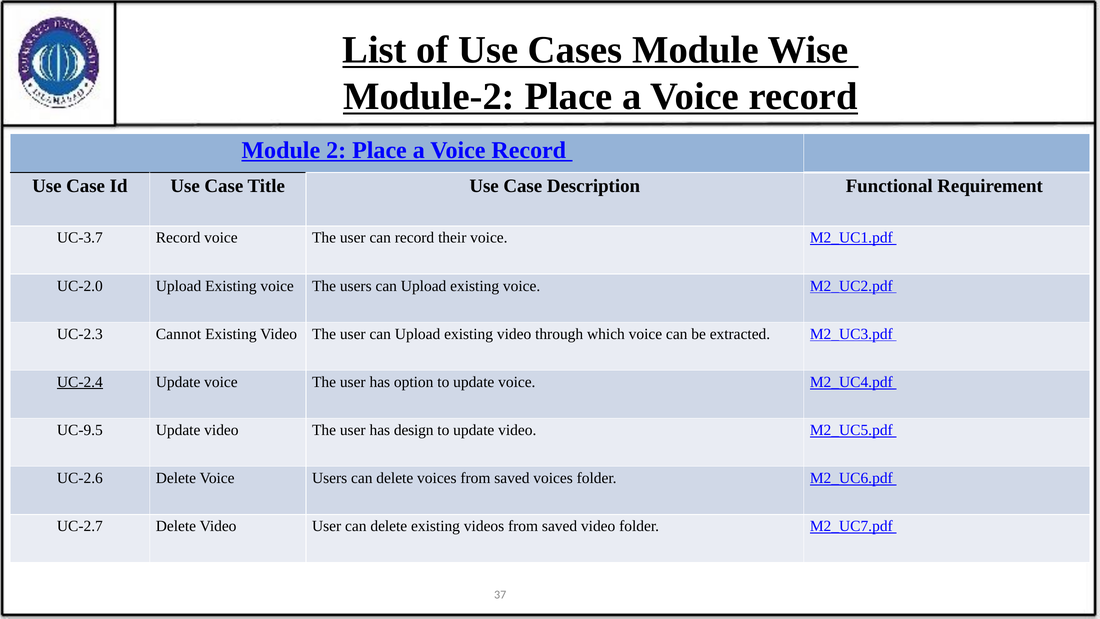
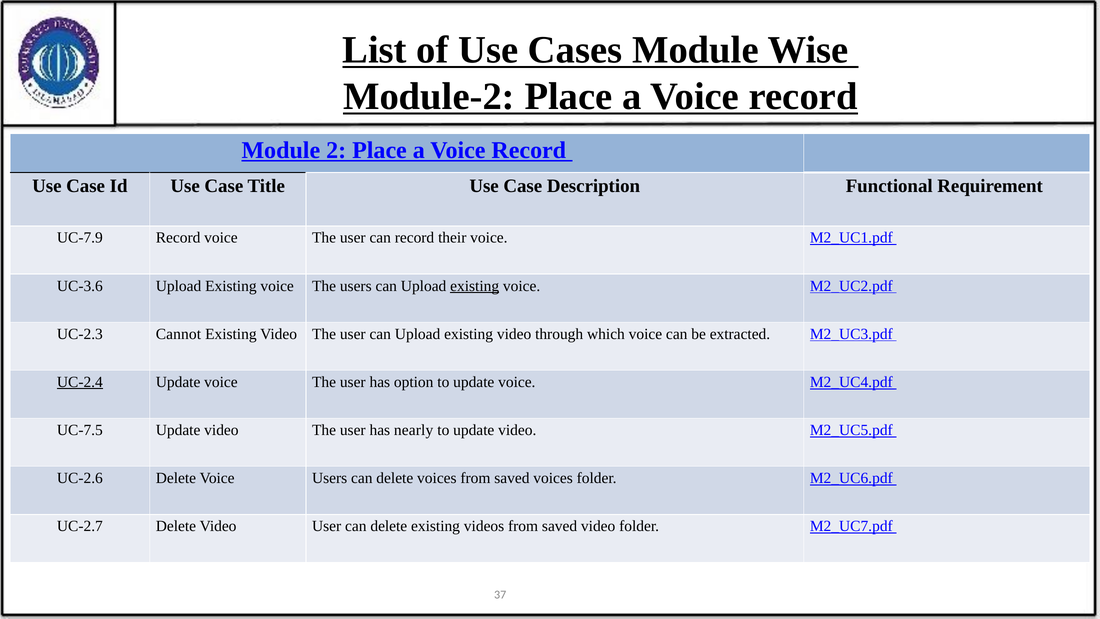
UC-3.7: UC-3.7 -> UC-7.9 (80, 238)
UC-2.0: UC-2.0 -> UC-3.6 (80, 286)
existing underline: none -> present (475, 286)
UC-9.5: UC-9.5 -> UC-7.5 (80, 430)
design: design -> nearly (414, 430)
